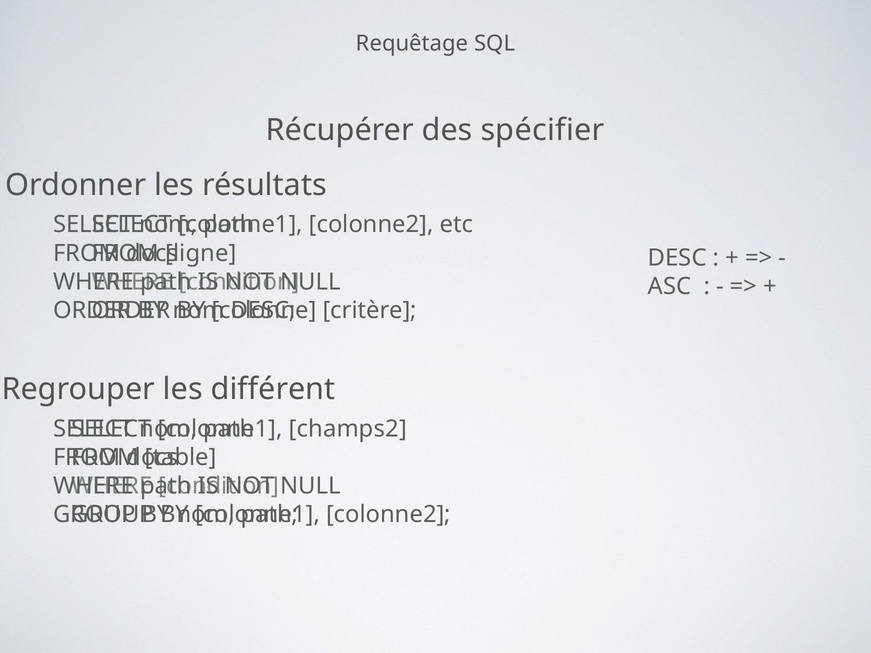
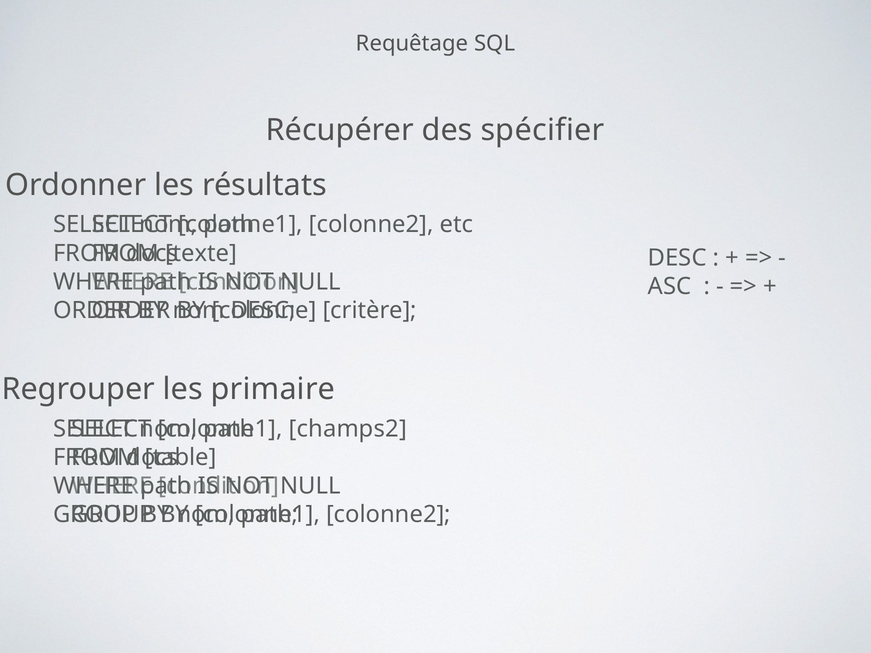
ligne: ligne -> texte (201, 253)
différent: différent -> primaire (273, 389)
